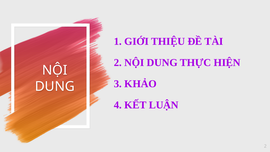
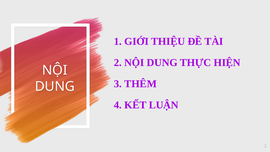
KHẢO: KHẢO -> THÊM (141, 84)
